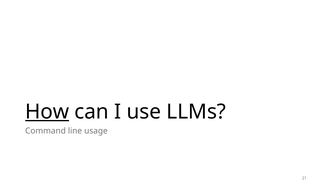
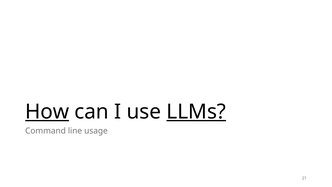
LLMs underline: none -> present (196, 112)
